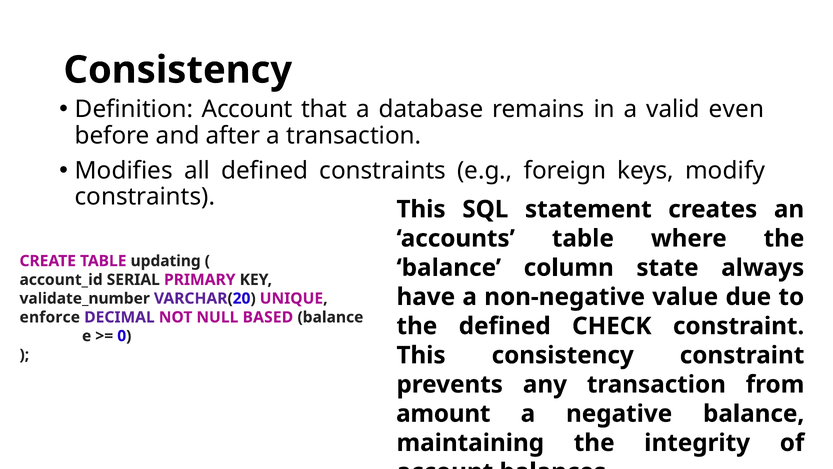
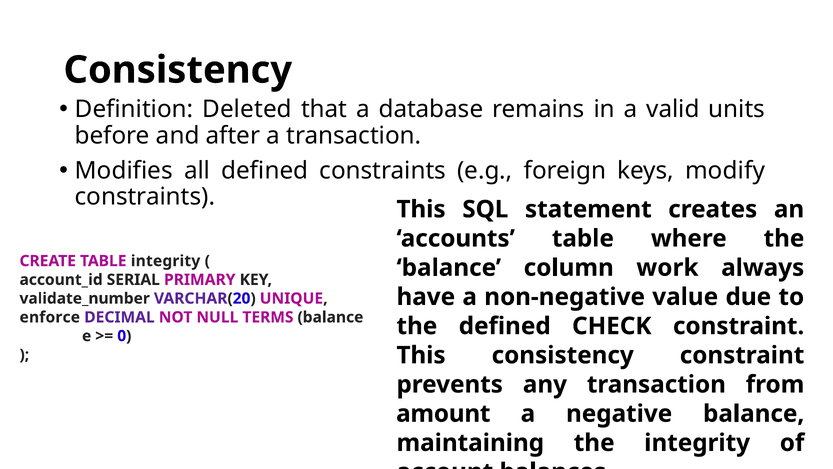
Definition Account: Account -> Deleted (247, 109)
even: even -> units (737, 109)
TABLE updating: updating -> integrity (166, 261)
state: state -> work (667, 267)
BASED: BASED -> TERMS (268, 317)
